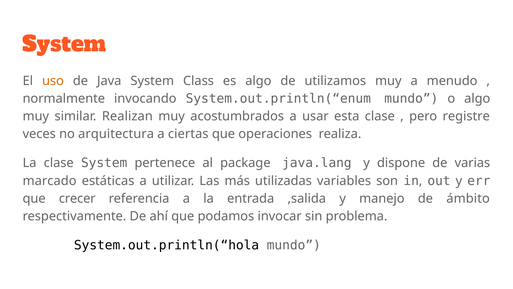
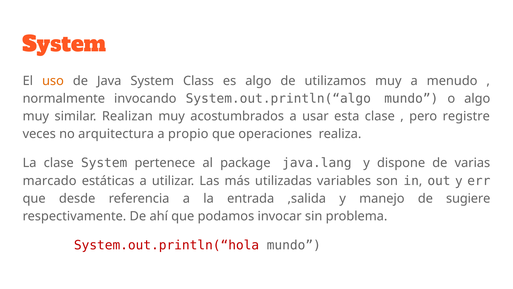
System.out.println(“enum: System.out.println(“enum -> System.out.println(“algo (278, 98)
ciertas: ciertas -> propio (188, 134)
crecer: crecer -> desde (77, 198)
ámbito: ámbito -> sugiere (468, 198)
System.out.println(“hola colour: black -> red (167, 245)
